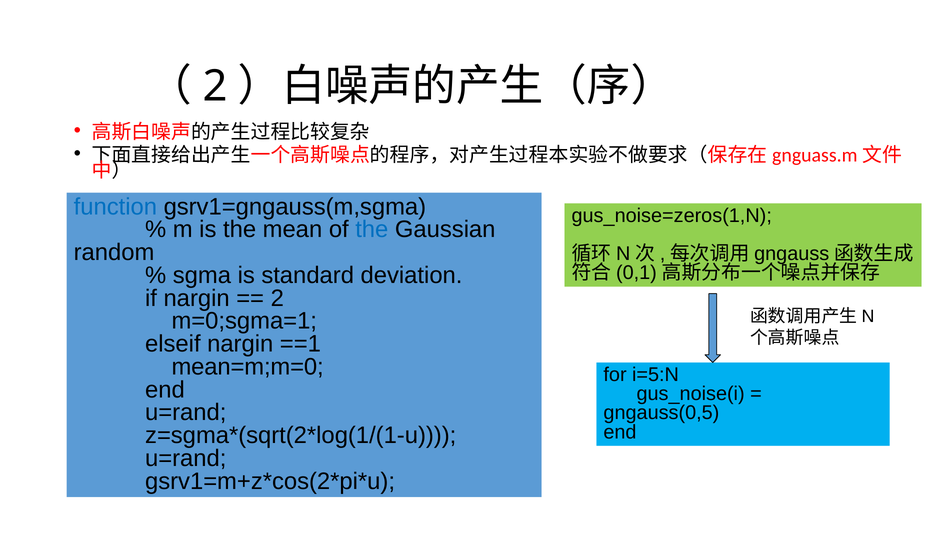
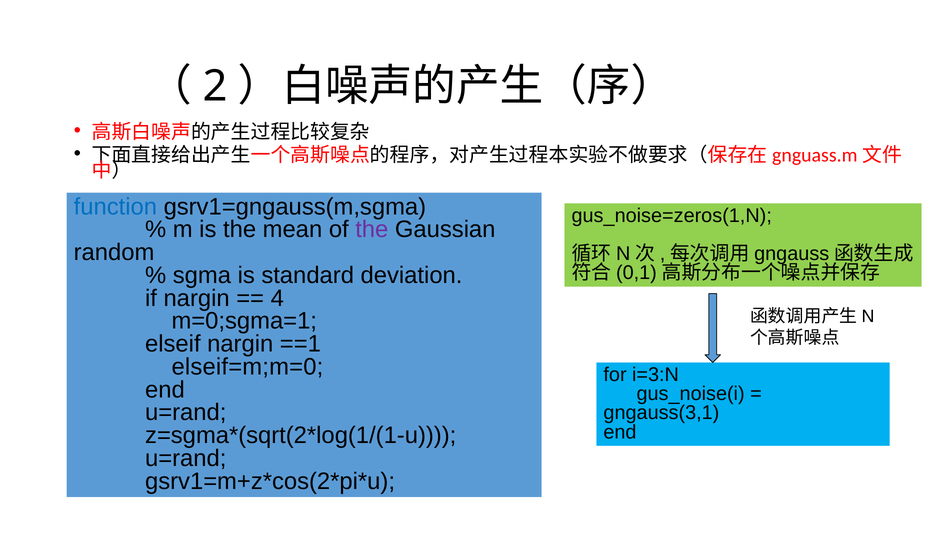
the colour: blue -> purple (372, 229)
2: 2 -> 4 (277, 298)
mean=m;m=0: mean=m;m=0 -> elseif=m;m=0 (247, 366)
i=5:N: i=5:N -> i=3:N (655, 374)
gngauss(0,5: gngauss(0,5 -> gngauss(3,1 (661, 412)
